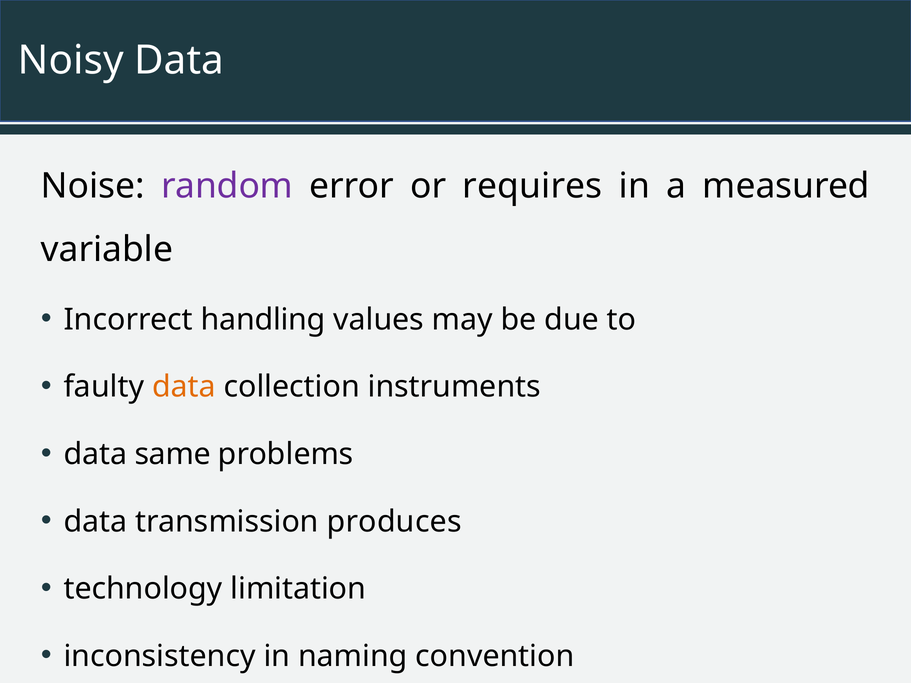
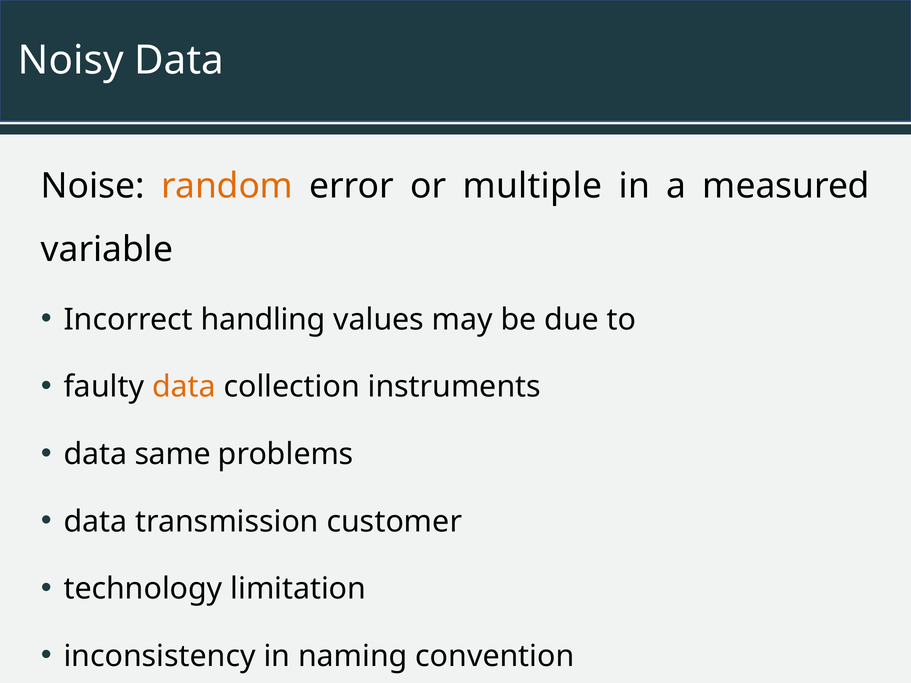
random colour: purple -> orange (227, 186)
requires: requires -> multiple (532, 186)
produces: produces -> customer (394, 522)
